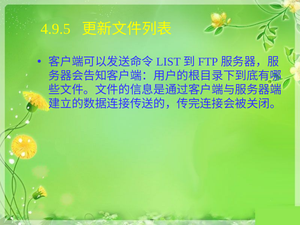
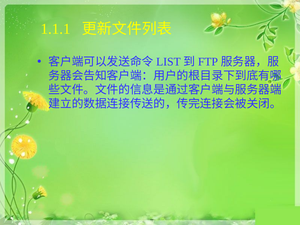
4.9.5: 4.9.5 -> 1.1.1 (56, 29)
